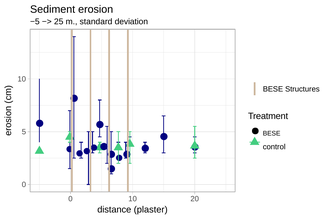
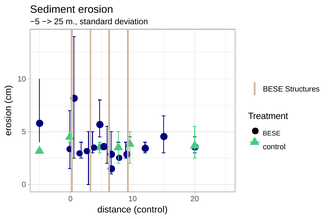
distance plaster: plaster -> control (151, 210)
